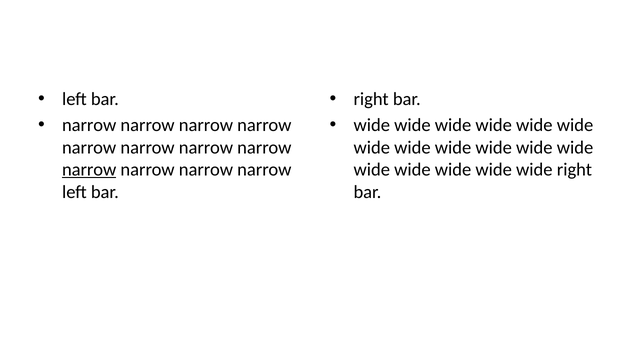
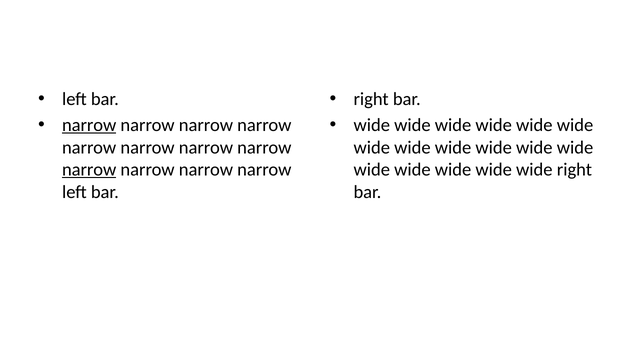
narrow underline: none -> present (89, 125)
